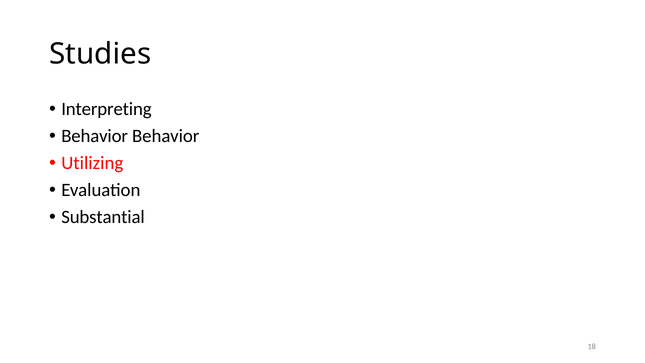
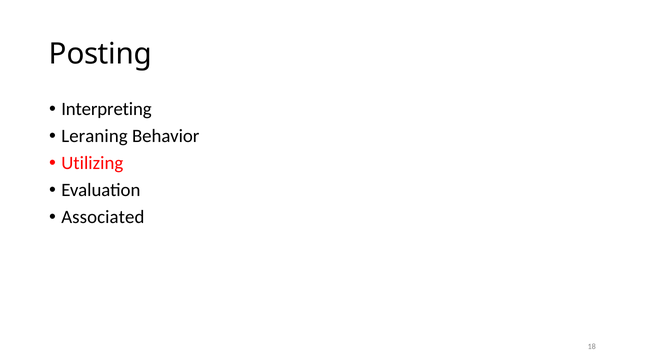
Studies: Studies -> Posting (100, 54)
Behavior: Behavior -> Leraning (94, 136)
Substantial: Substantial -> Associated (103, 217)
